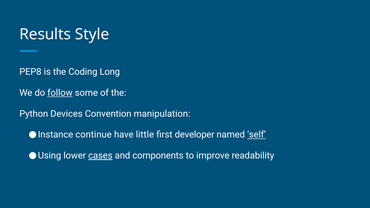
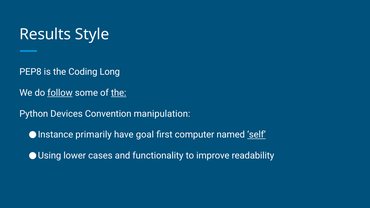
the underline: none -> present (119, 93)
continue: continue -> primarily (94, 135)
little: little -> goal (145, 135)
developer: developer -> computer (195, 135)
cases underline: present -> none (100, 156)
components: components -> functionality (158, 156)
